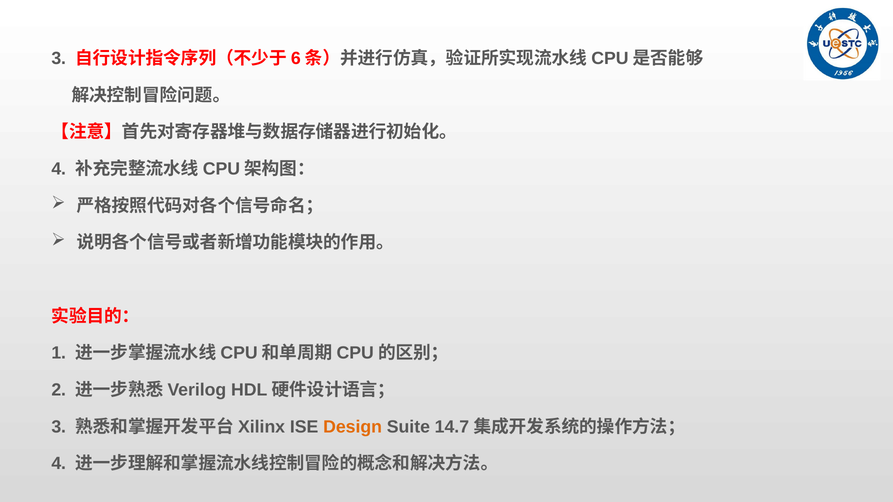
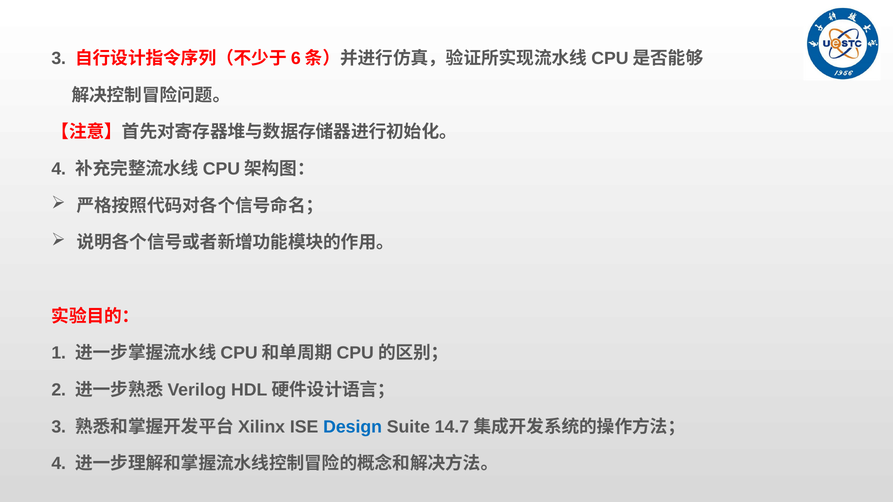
Design colour: orange -> blue (353, 427)
